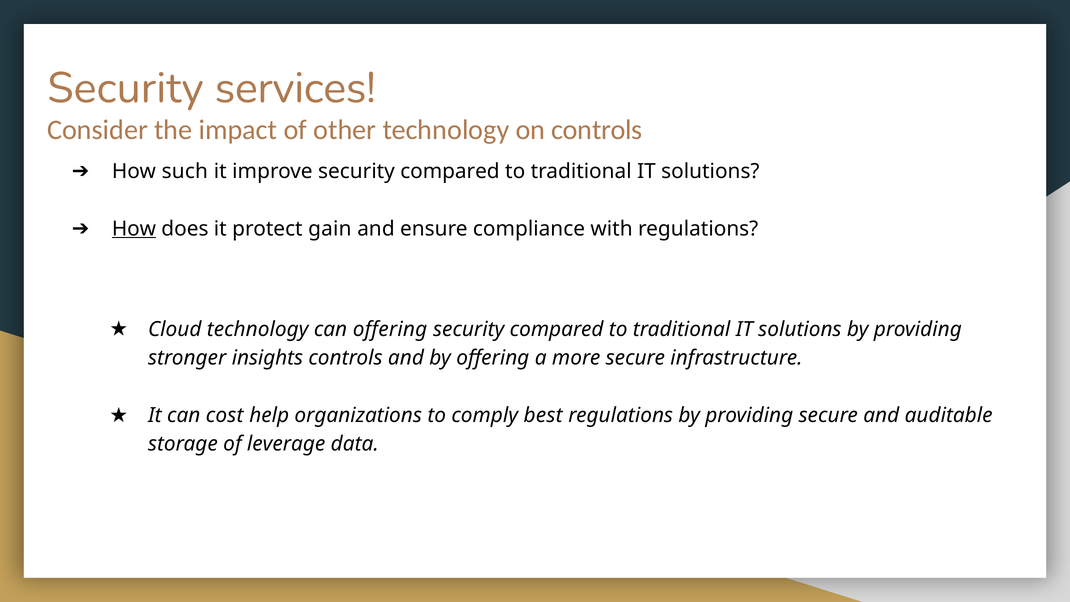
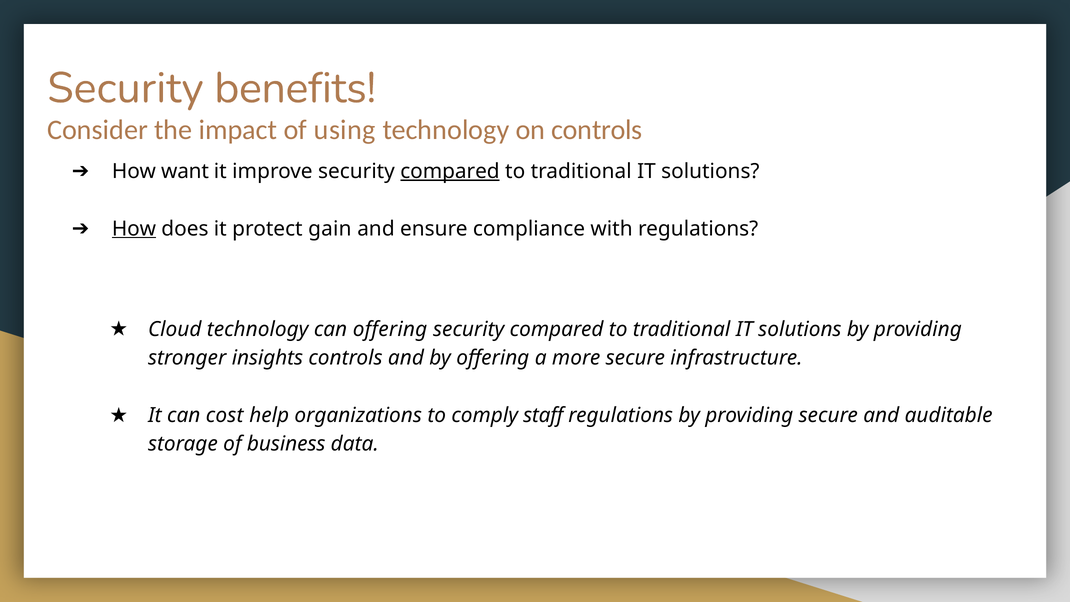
services: services -> benefits (295, 88)
other: other -> using (345, 130)
such: such -> want (185, 171)
compared underline: none -> present (450, 171)
best: best -> staff (543, 415)
leverage: leverage -> business (286, 444)
